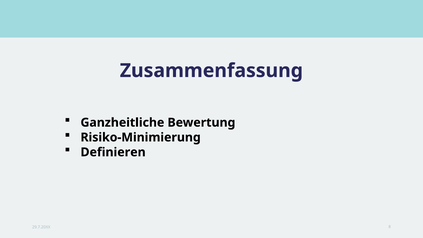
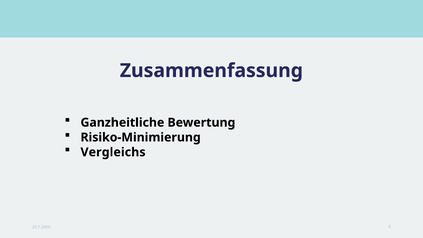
Definieren: Definieren -> Vergleichs (113, 152)
